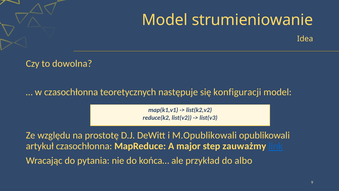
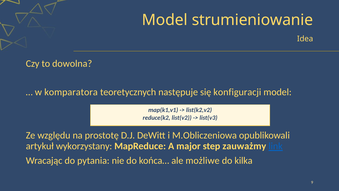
w czasochłonna: czasochłonna -> komparatora (71, 92)
M.Opublikowali: M.Opublikowali -> M.Obliczeniowa (204, 135)
artykuł czasochłonna: czasochłonna -> wykorzystany (84, 146)
przykład: przykład -> możliwe (203, 160)
albo: albo -> kilka (244, 160)
